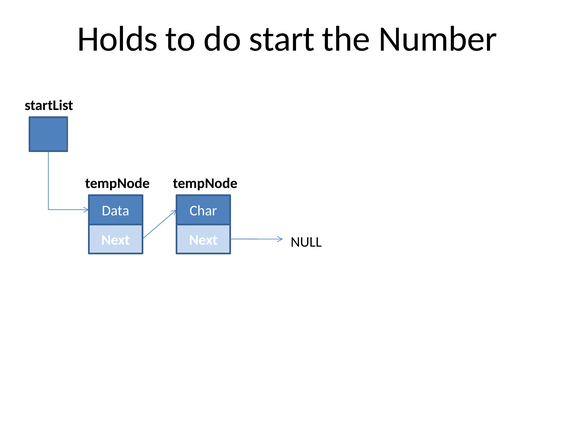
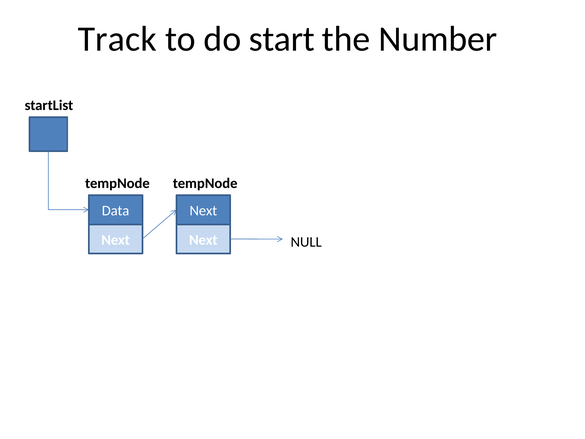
Holds: Holds -> Track (117, 39)
Char: Char -> Next (203, 211)
